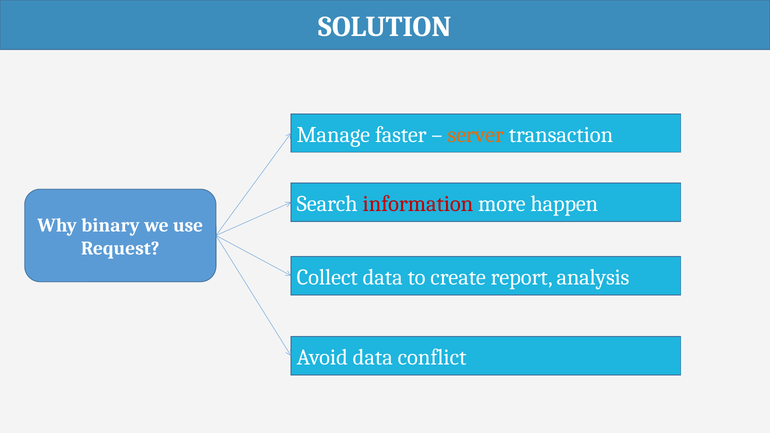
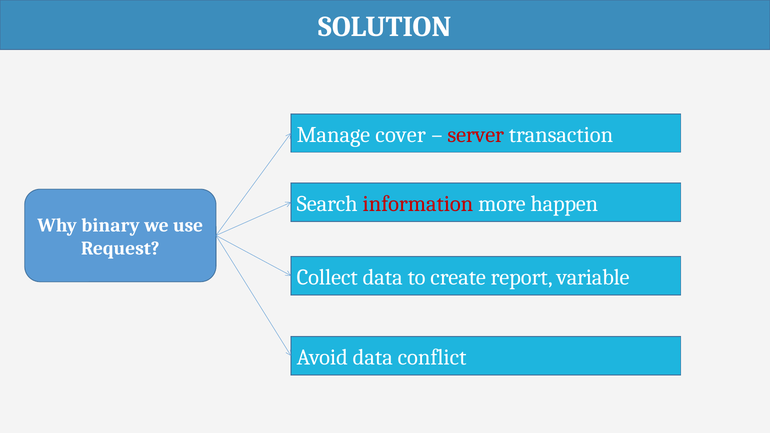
faster: faster -> cover (401, 135)
server colour: orange -> red (476, 135)
analysis: analysis -> variable (593, 277)
